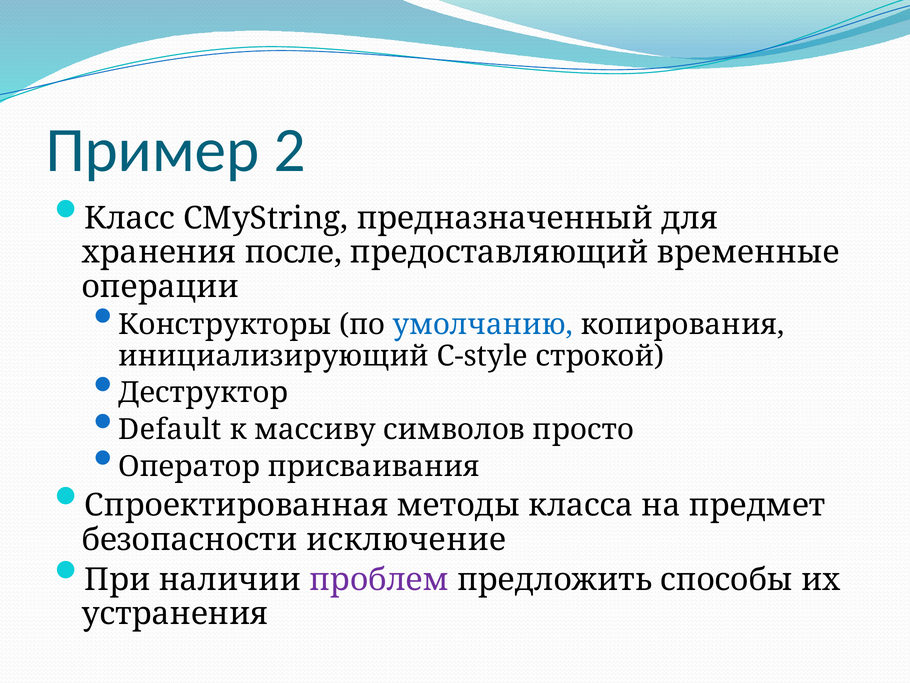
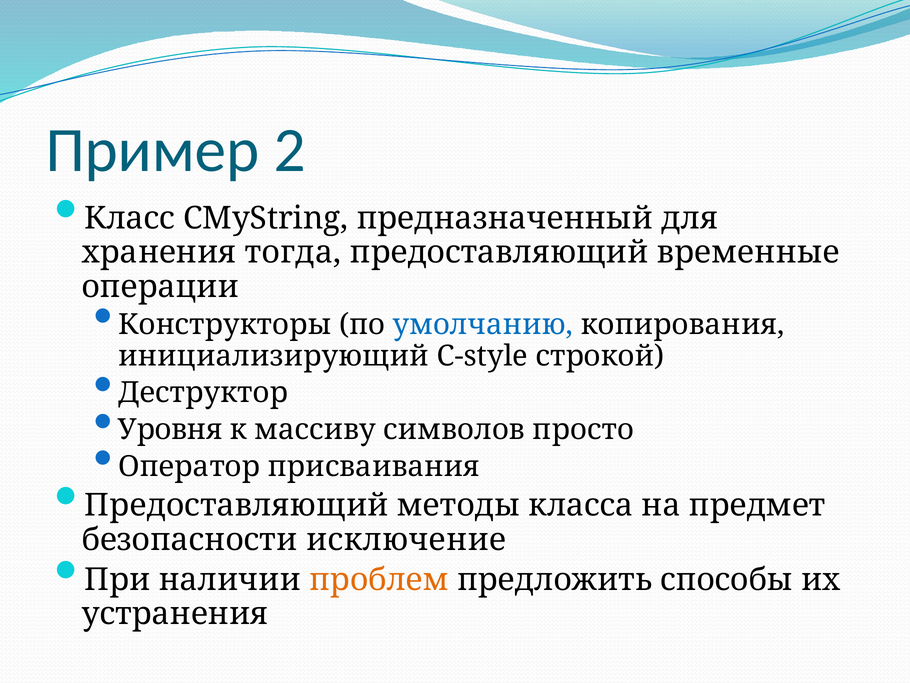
после: после -> тогда (293, 252)
Default: Default -> Уровня (170, 429)
Спроектированная: Спроектированная -> Предоставляющий (237, 505)
проблем colour: purple -> orange (379, 579)
